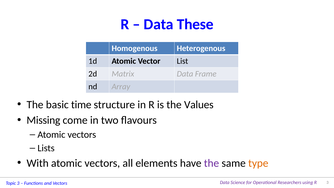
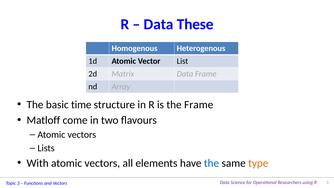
the Values: Values -> Frame (199, 105)
Missing: Missing -> Matloff (43, 120)
the colour: purple -> blue (211, 163)
